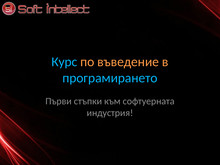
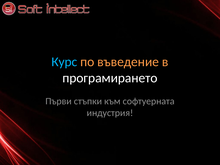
програмирането colour: light blue -> white (110, 78)
